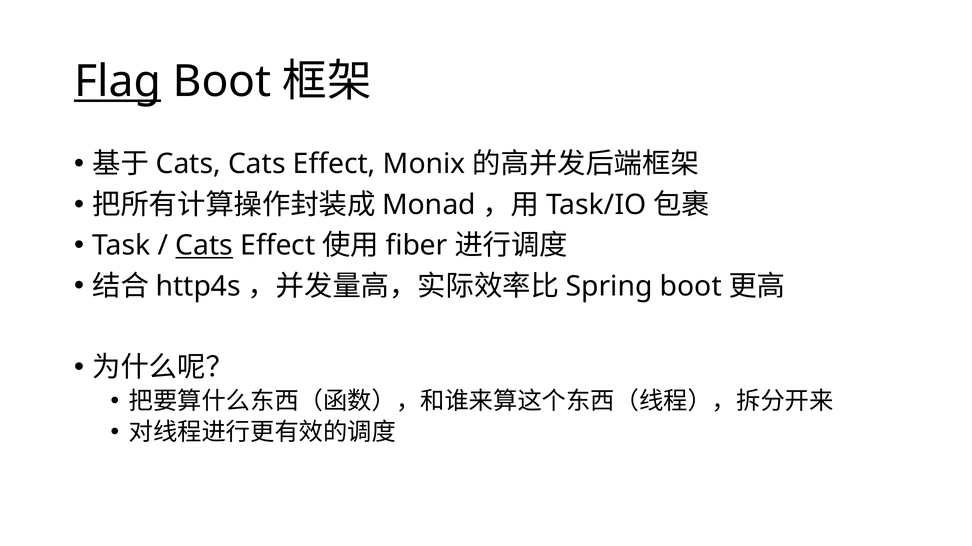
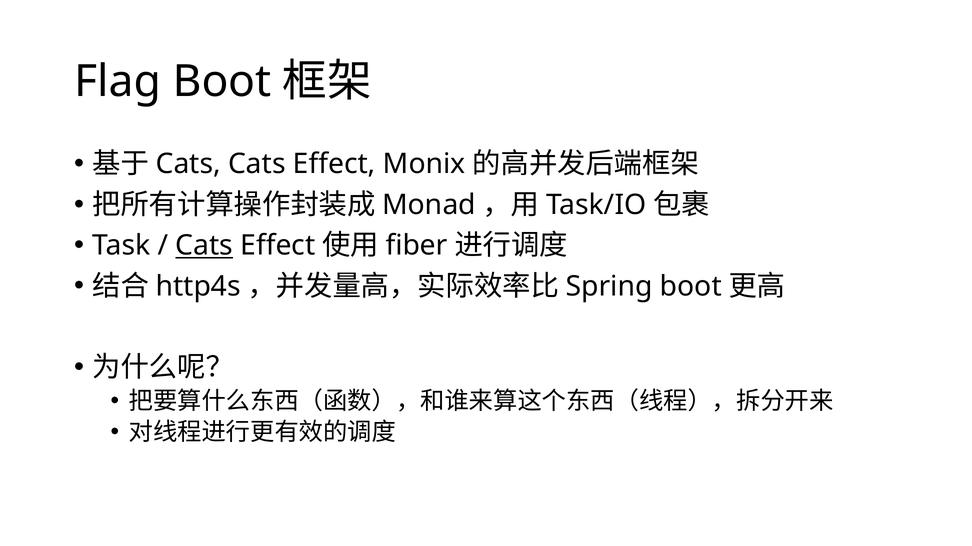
Flag underline: present -> none (118, 82)
